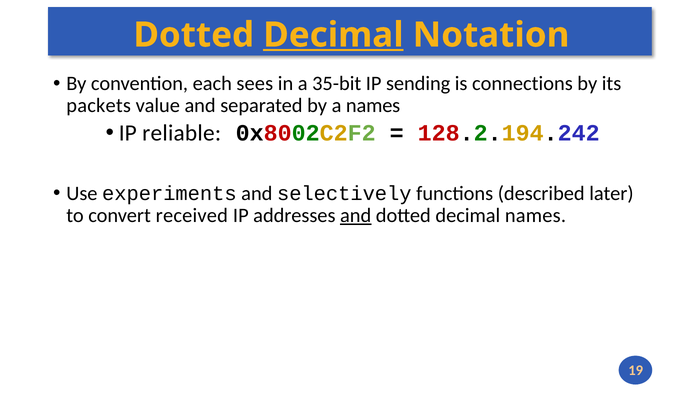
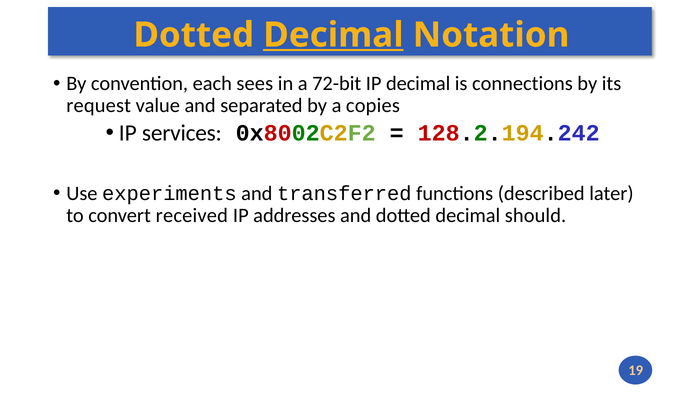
35-bit: 35-bit -> 72-bit (337, 84)
IP sending: sending -> decimal (418, 84)
packets: packets -> request (99, 106)
a names: names -> copies (373, 106)
reliable: reliable -> services (182, 133)
selectively: selectively -> transferred (344, 193)
and underline: present -> none (356, 215)
decimal names: names -> should (536, 215)
